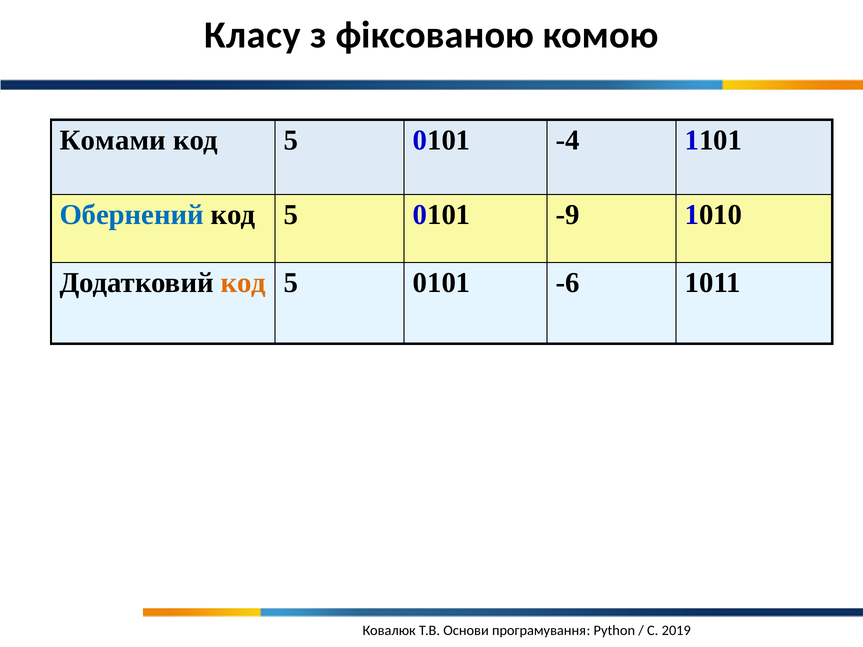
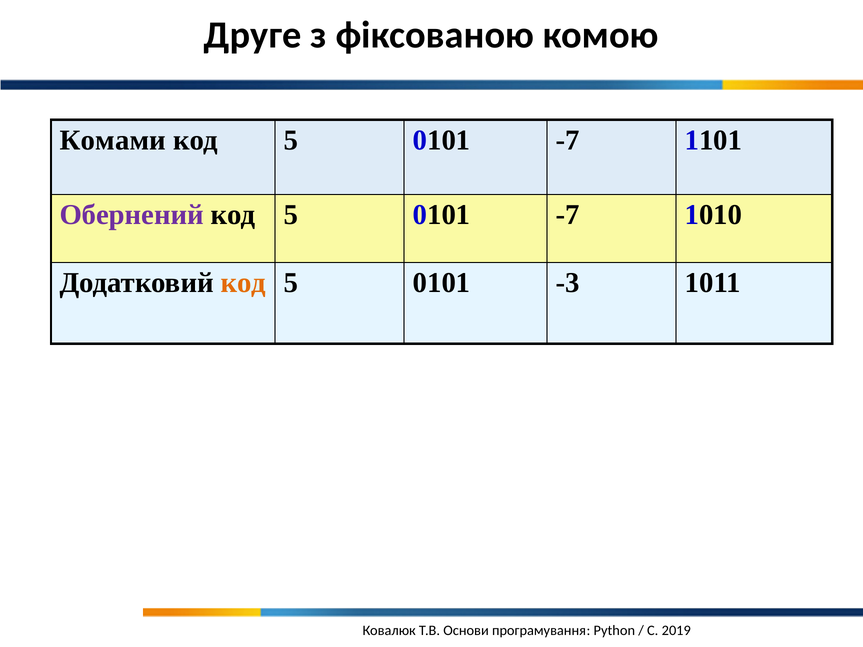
Класу: Класу -> Друге (253, 35)
-4: -4 -> -7 (568, 140)
Обернений colour: blue -> purple (132, 215)
-9: -9 -> -7 (568, 215)
-6: -6 -> -3 (568, 283)
